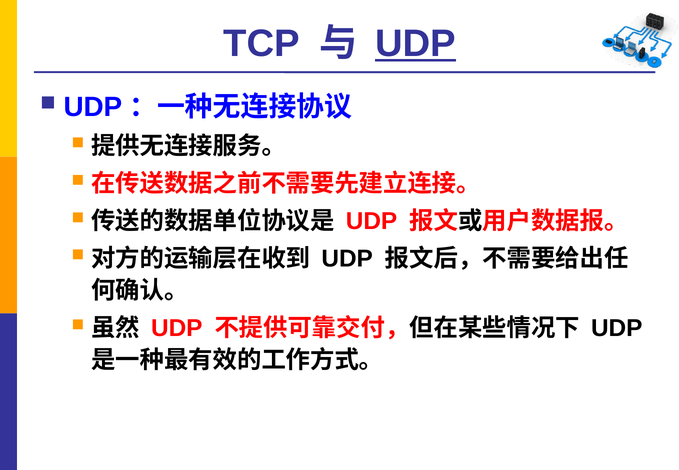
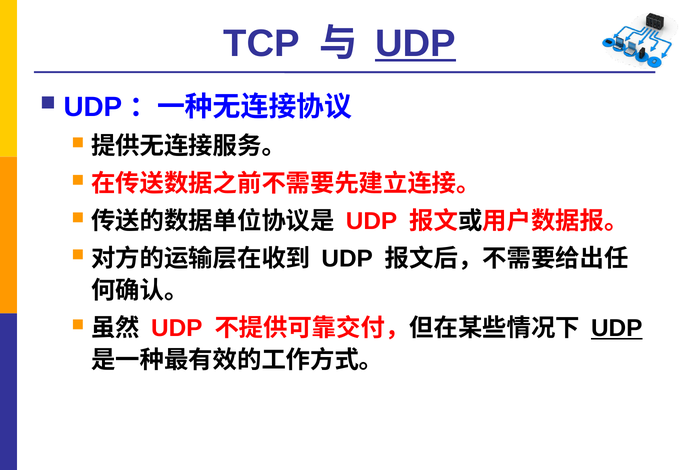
UDP underline: none -> present (617, 328)
